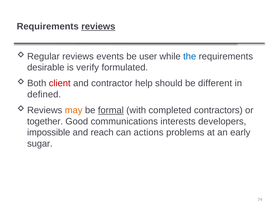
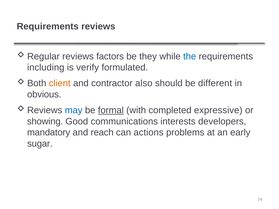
reviews underline: present -> none (98, 26)
events: events -> factors (110, 56)
user: user -> they (148, 56)
desirable: desirable -> including (46, 68)
client colour: red -> orange (60, 83)
help: help -> also (144, 83)
defined: defined -> obvious (44, 95)
may colour: orange -> blue (74, 110)
contractors: contractors -> expressive (218, 110)
together: together -> showing (45, 122)
impossible: impossible -> mandatory (49, 133)
